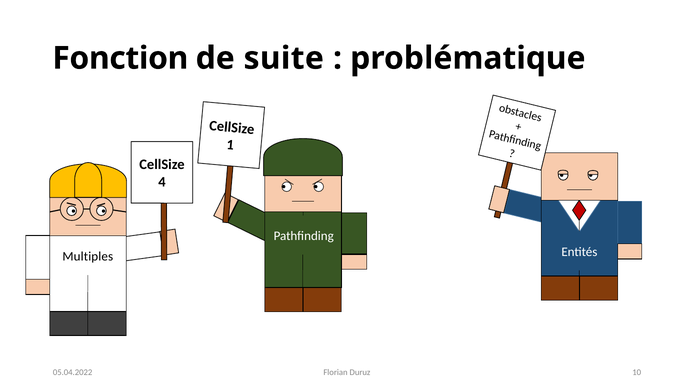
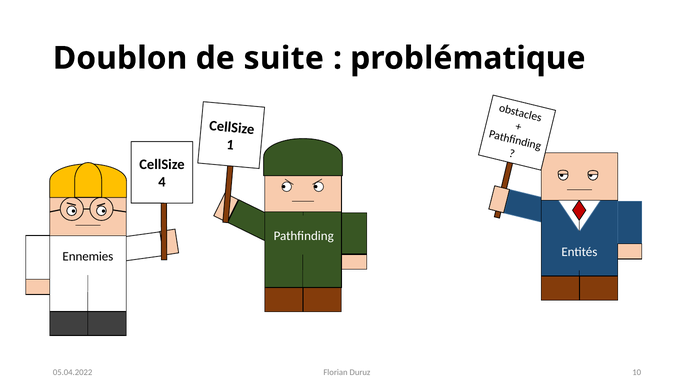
Fonction: Fonction -> Doublon (120, 58)
Multiples: Multiples -> Ennemies (88, 257)
